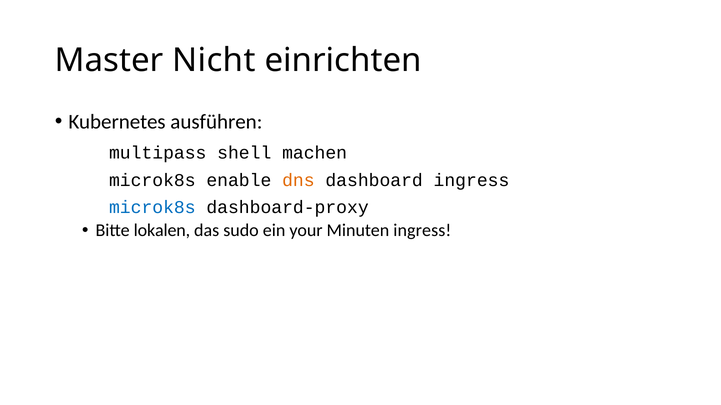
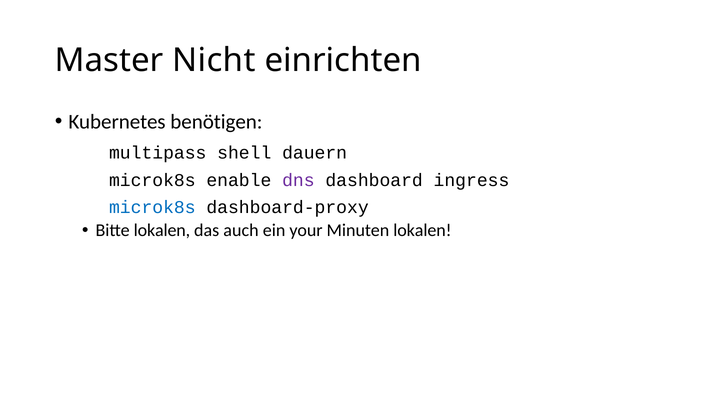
ausführen: ausführen -> benötigen (216, 122)
machen: machen -> dauern (315, 153)
dns colour: orange -> purple (298, 181)
sudo: sudo -> auch (241, 231)
Minuten ingress: ingress -> lokalen (422, 231)
